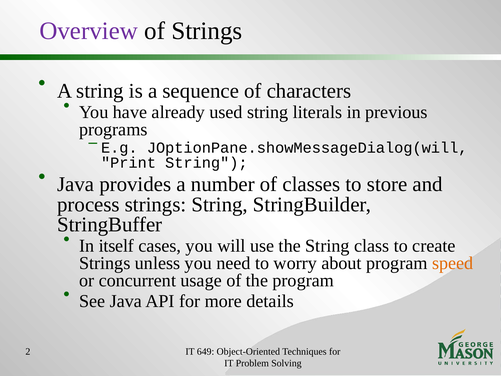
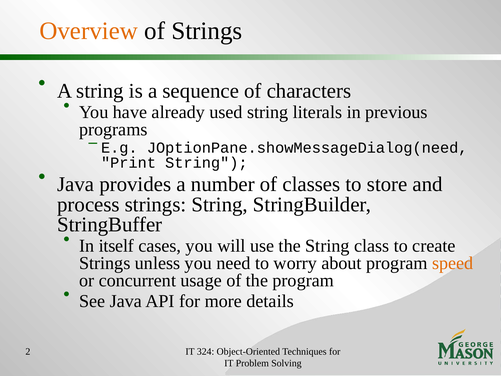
Overview colour: purple -> orange (89, 31)
JOptionPane.showMessageDialog(will: JOptionPane.showMessageDialog(will -> JOptionPane.showMessageDialog(need (307, 148)
649: 649 -> 324 (206, 351)
